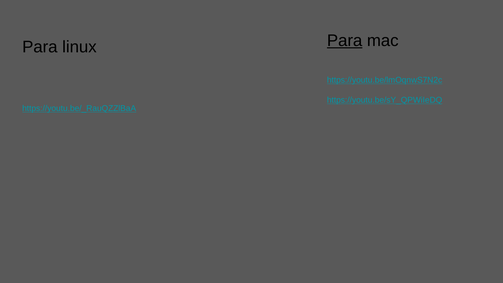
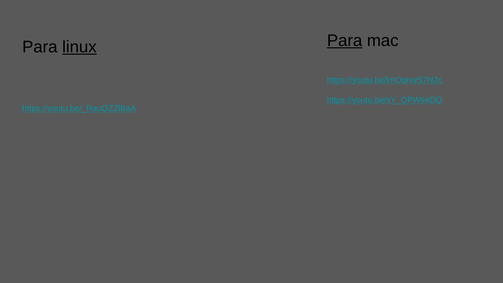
linux underline: none -> present (79, 47)
